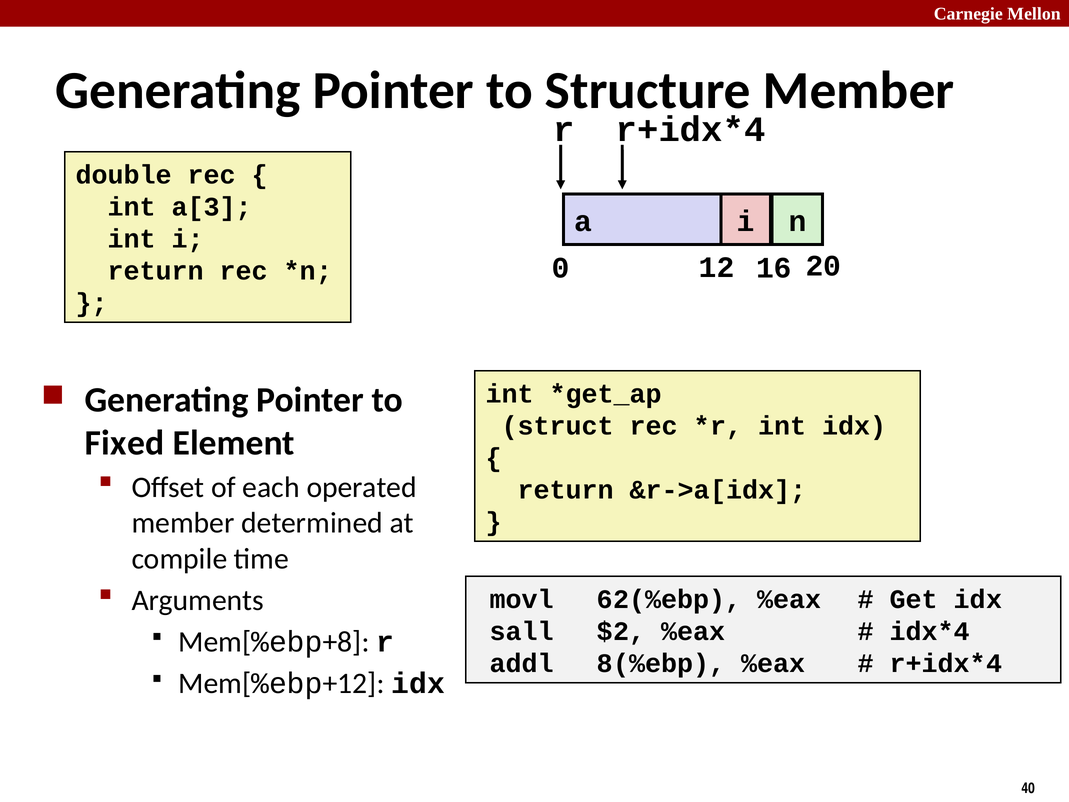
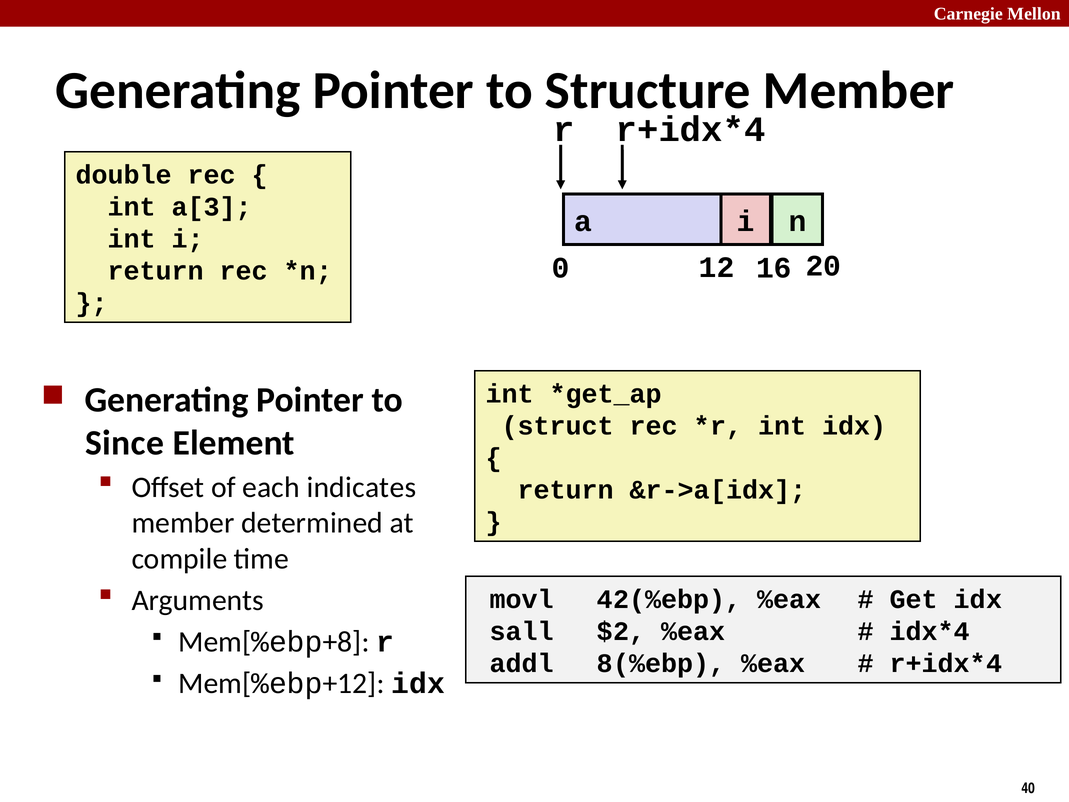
Fixed: Fixed -> Since (125, 443)
operated: operated -> indicates (361, 487)
62(%ebp: 62(%ebp -> 42(%ebp (669, 599)
